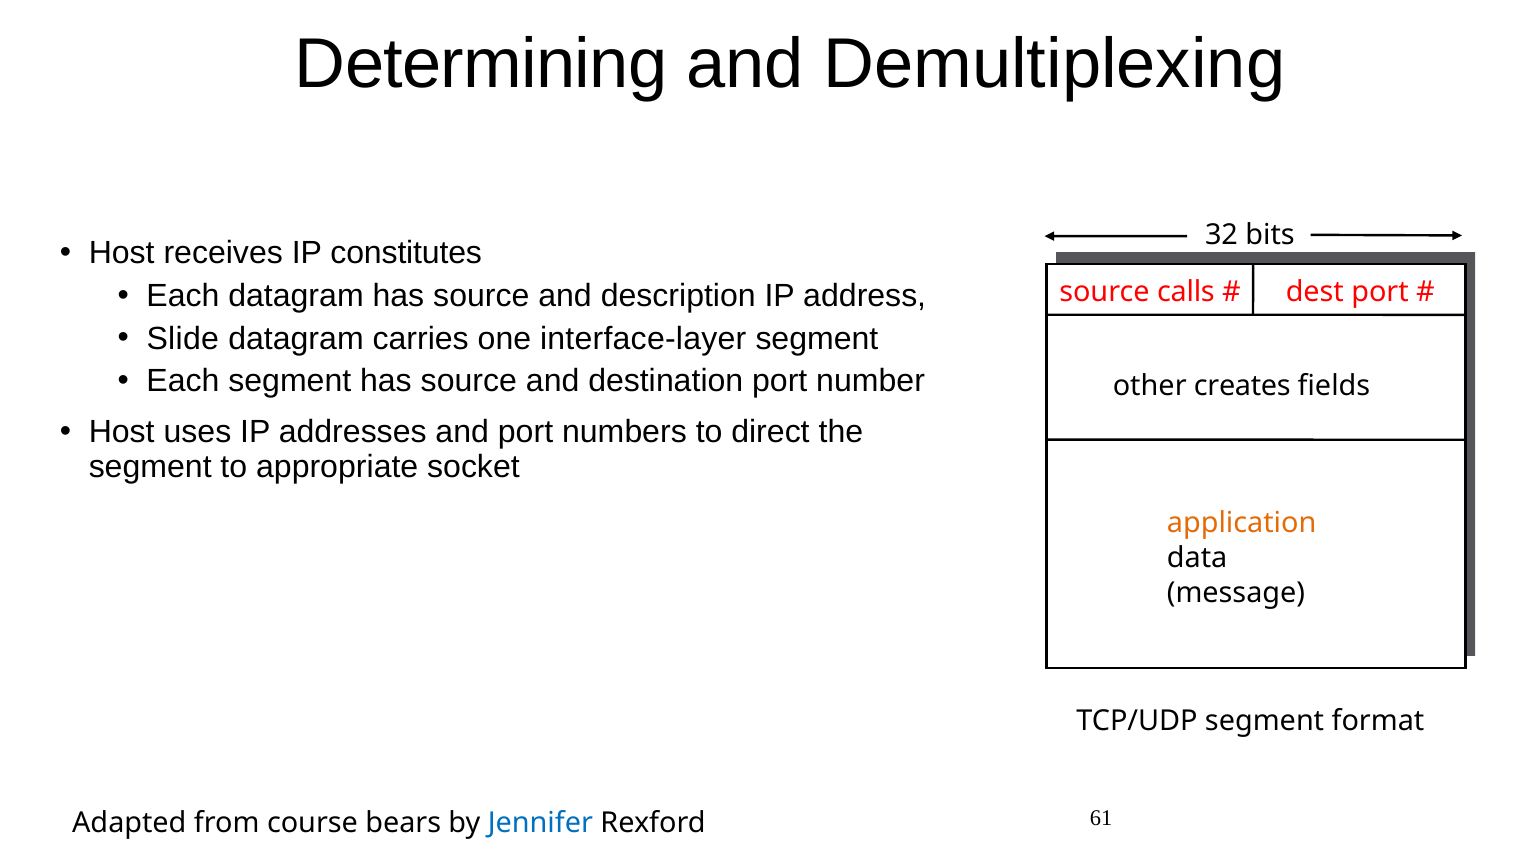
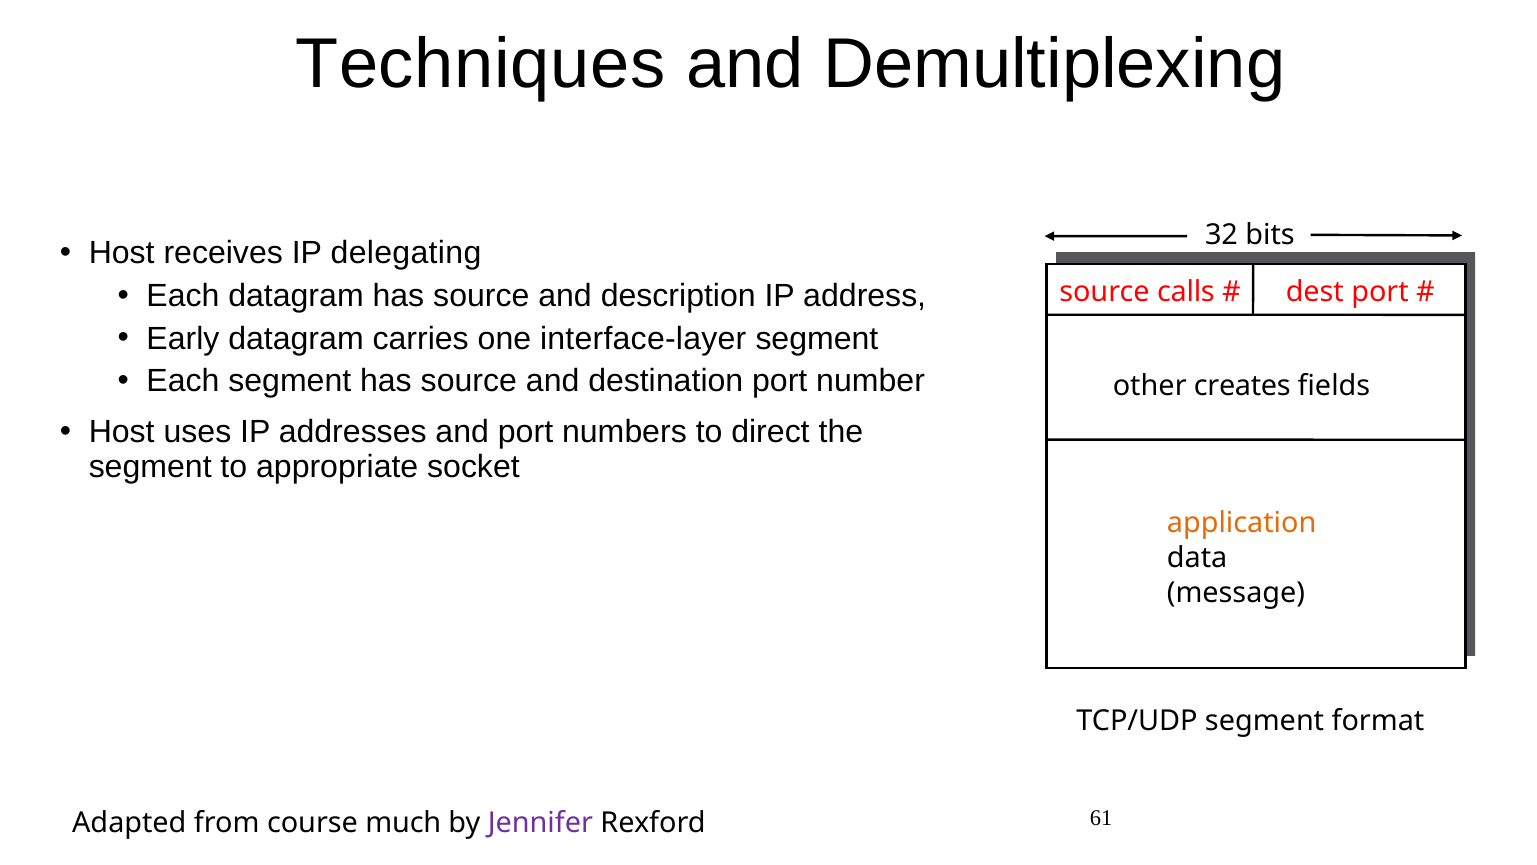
Determining: Determining -> Techniques (481, 64)
constitutes: constitutes -> delegating (406, 253)
Slide: Slide -> Early (183, 339)
bears: bears -> much (403, 823)
Jennifer colour: blue -> purple (540, 823)
